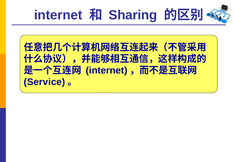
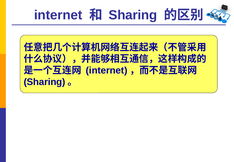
Service: Service -> Sharing (44, 82)
